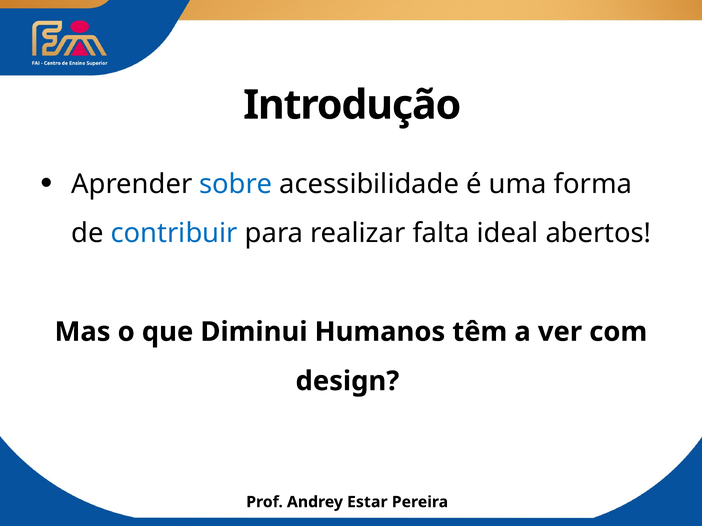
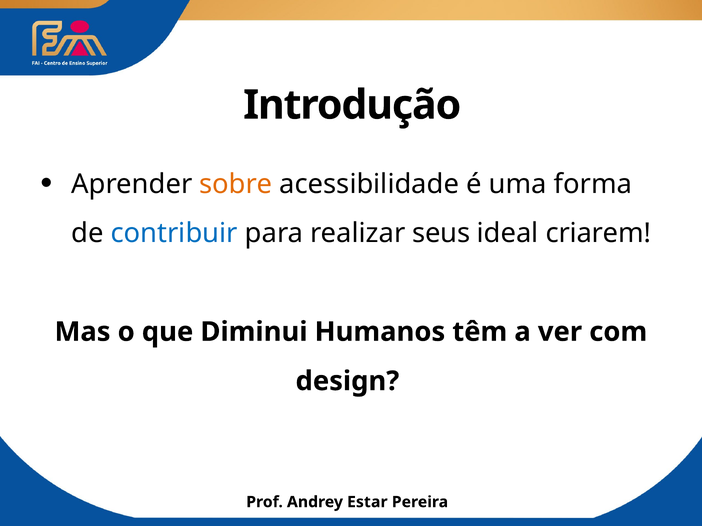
sobre colour: blue -> orange (236, 184)
falta: falta -> seus (441, 233)
abertos: abertos -> criarem (598, 233)
